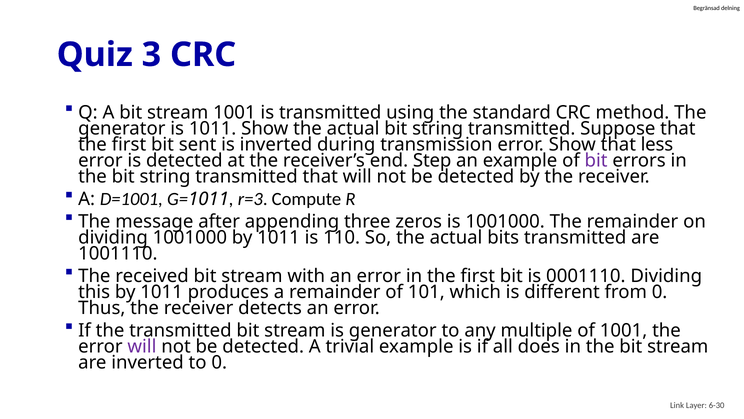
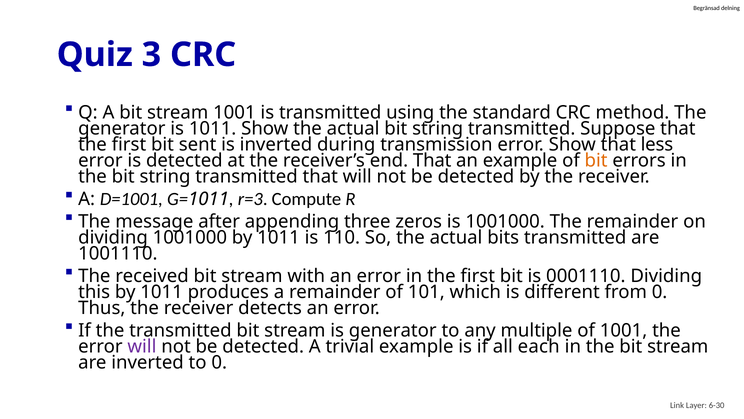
end Step: Step -> That (432, 161)
bit colour: purple -> orange (596, 161)
does: does -> each (539, 346)
